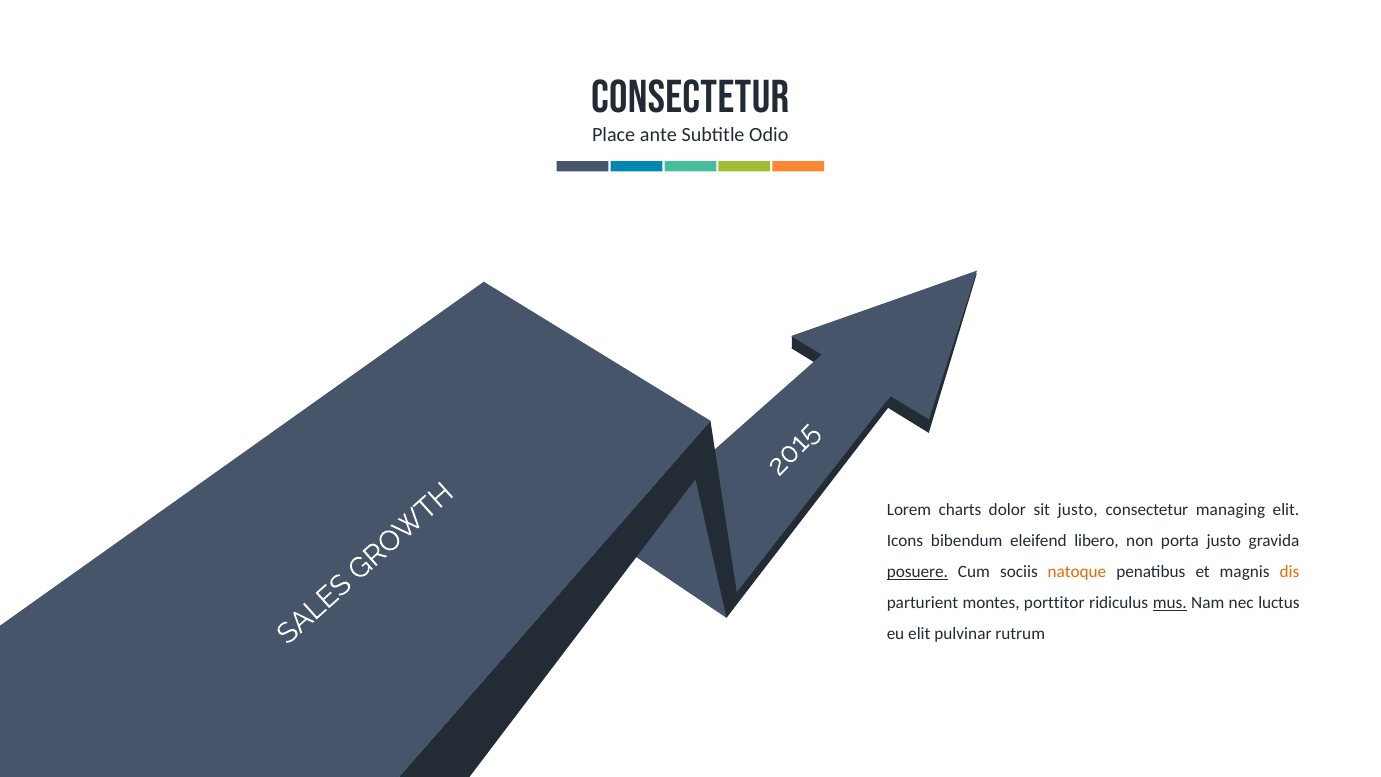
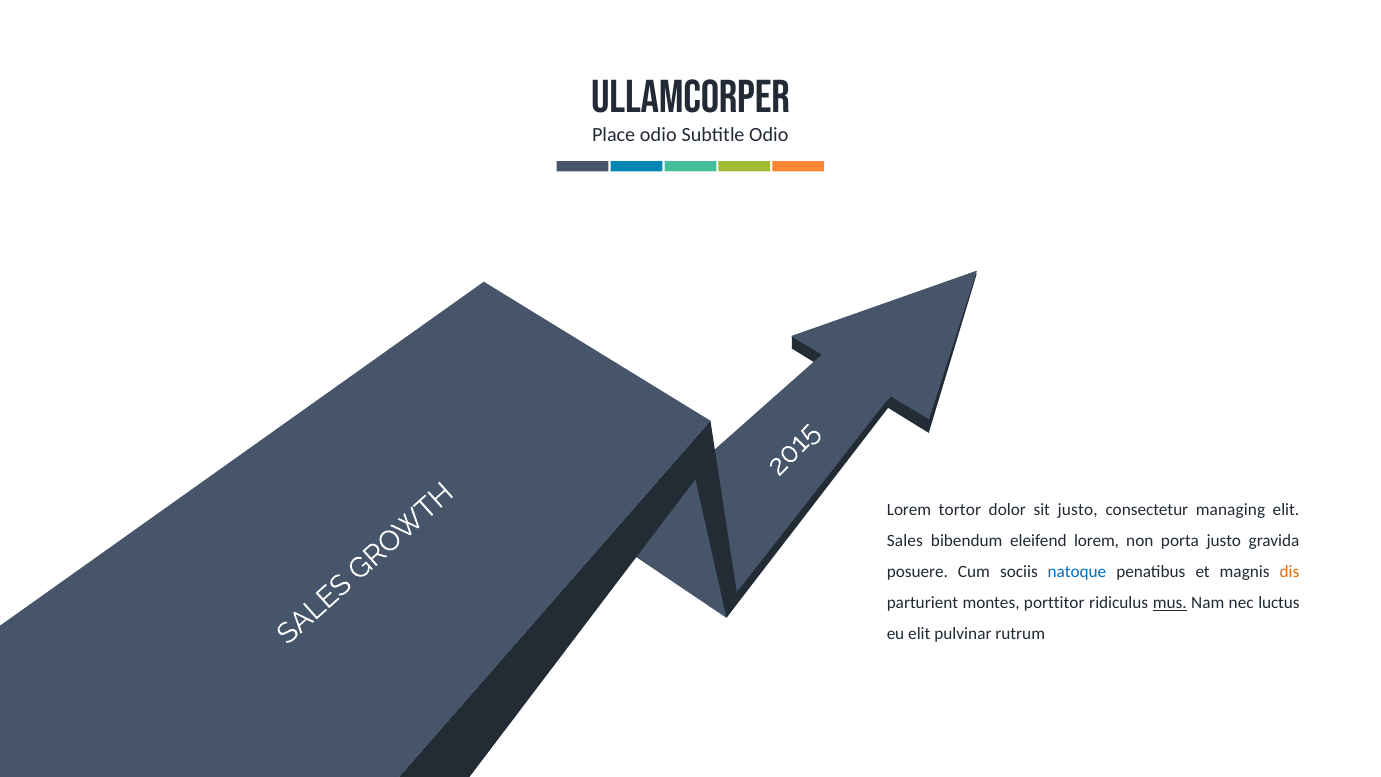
consectetur: consectetur -> ullamcorper (690, 98)
Place ante: ante -> odio (658, 135)
charts: charts -> tortor (960, 510)
Icons: Icons -> Sales (905, 541)
eleifend libero: libero -> lorem (1097, 541)
posuere underline: present -> none (917, 572)
natoque colour: orange -> blue (1077, 572)
